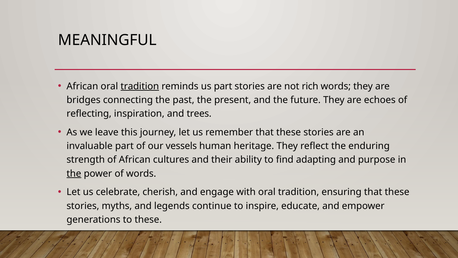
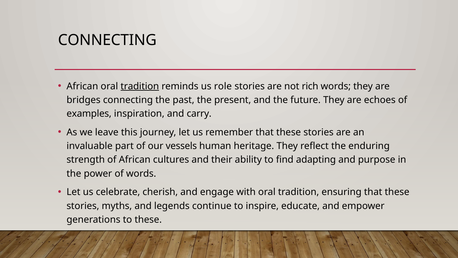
MEANINGFUL: MEANINGFUL -> CONNECTING (107, 40)
us part: part -> role (223, 86)
reflecting: reflecting -> examples (89, 114)
trees: trees -> carry (199, 114)
the underline: present -> none (74, 173)
